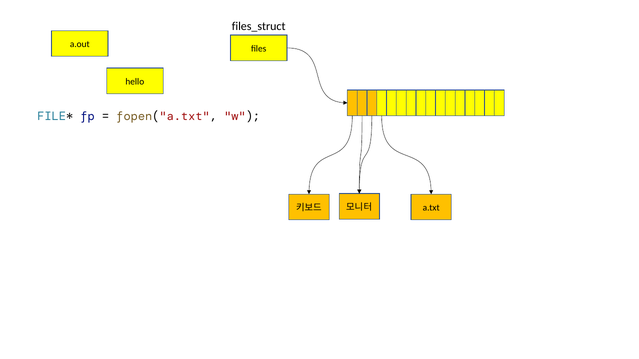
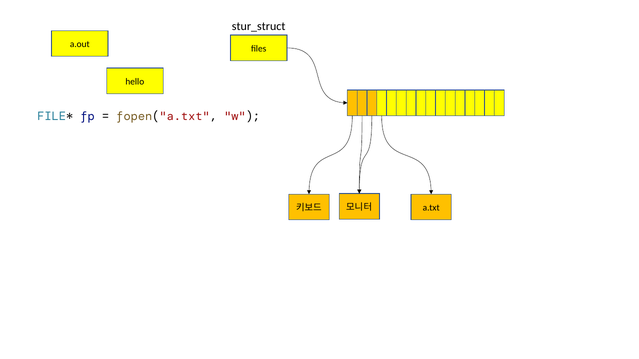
files_struct: files_struct -> stur_struct (259, 26)
